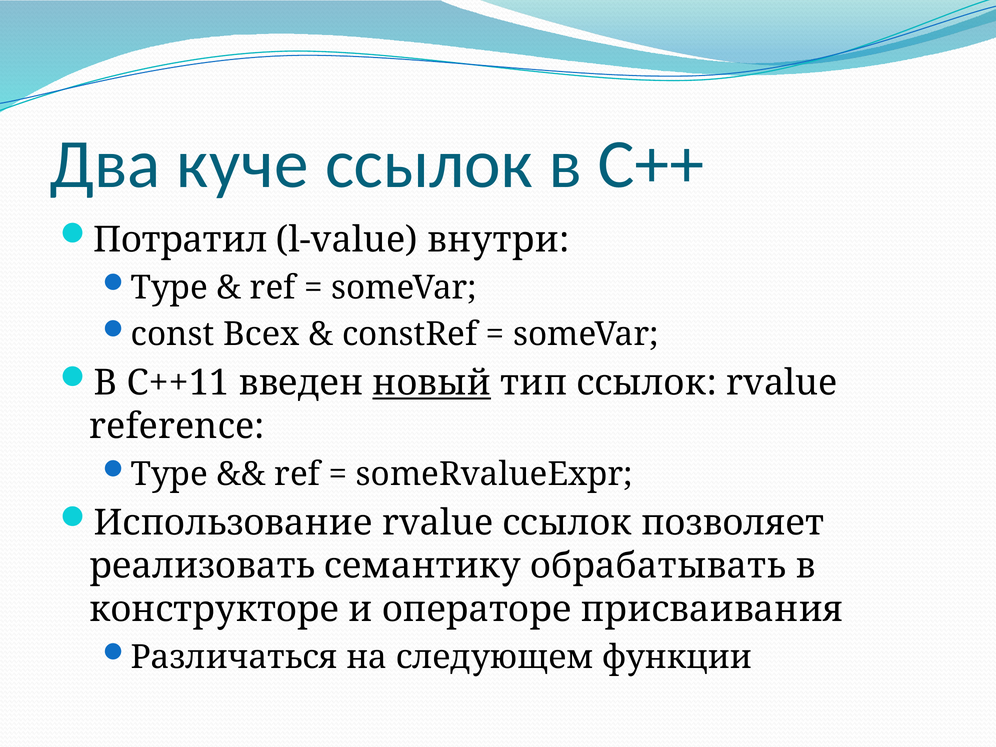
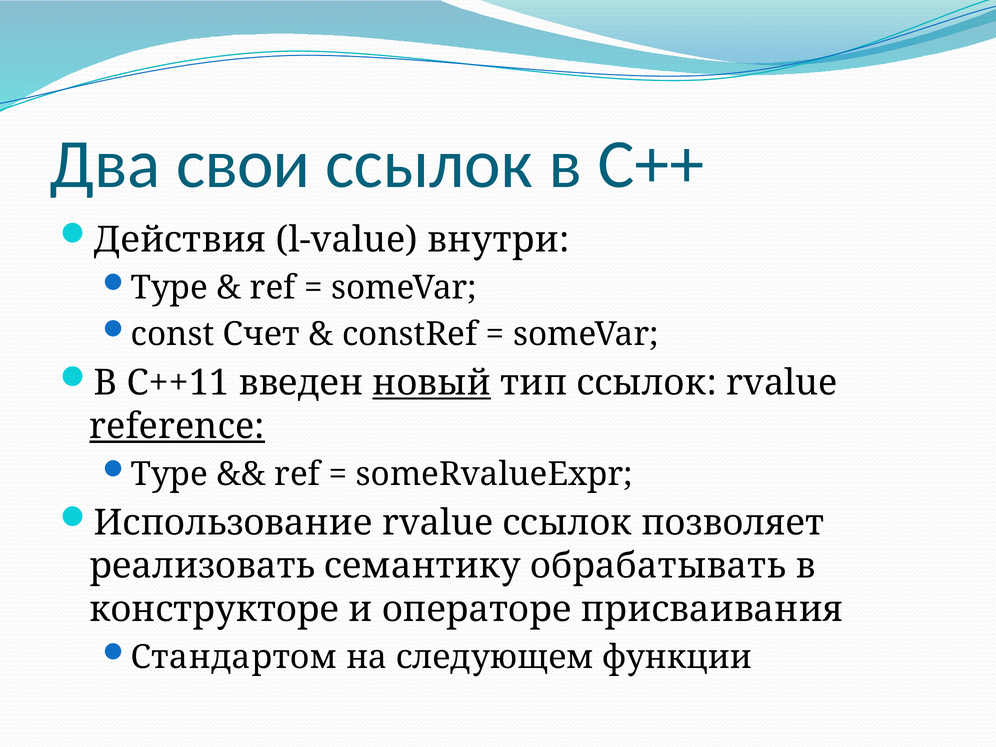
куче: куче -> свои (243, 165)
Потратил: Потратил -> Действия (180, 240)
Всех: Всех -> Счет (261, 334)
reference underline: none -> present (177, 426)
Различаться: Различаться -> Стандартом (234, 657)
